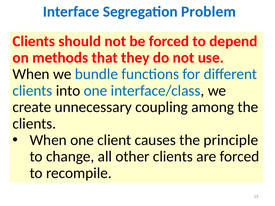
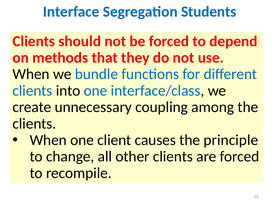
Problem: Problem -> Students (209, 12)
